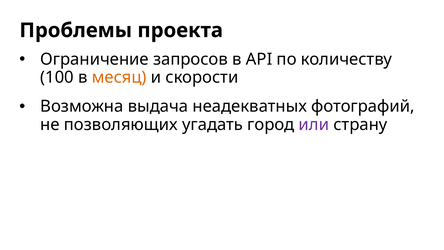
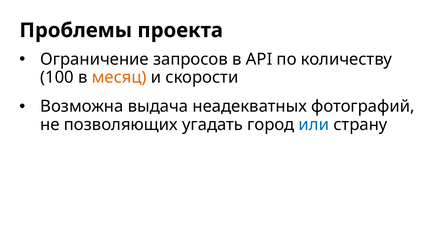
или colour: purple -> blue (314, 124)
